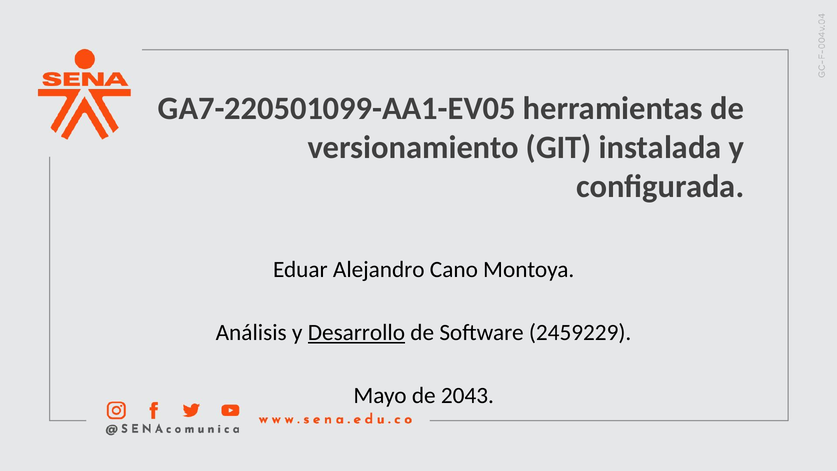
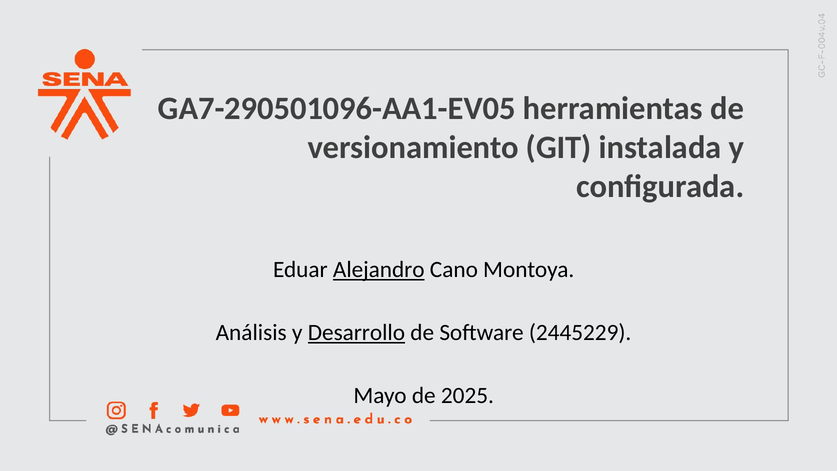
GA7-220501099-AA1-EV05: GA7-220501099-AA1-EV05 -> GA7-290501096-AA1-EV05 (337, 108)
Alejandro underline: none -> present (379, 270)
2459229: 2459229 -> 2445229 (580, 332)
2043: 2043 -> 2025 (467, 395)
